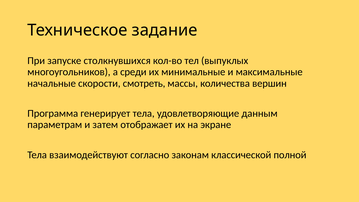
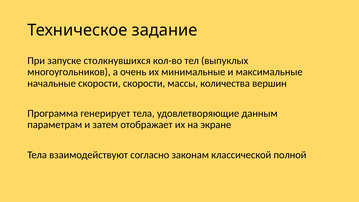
среди: среди -> очень (133, 72)
скорости смотреть: смотреть -> скорости (144, 83)
